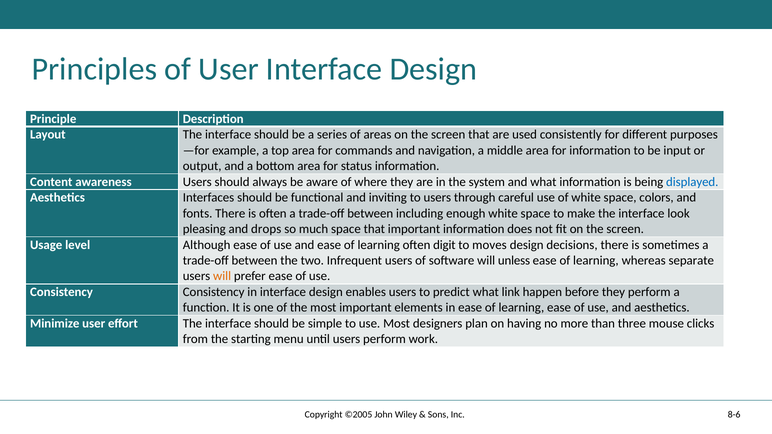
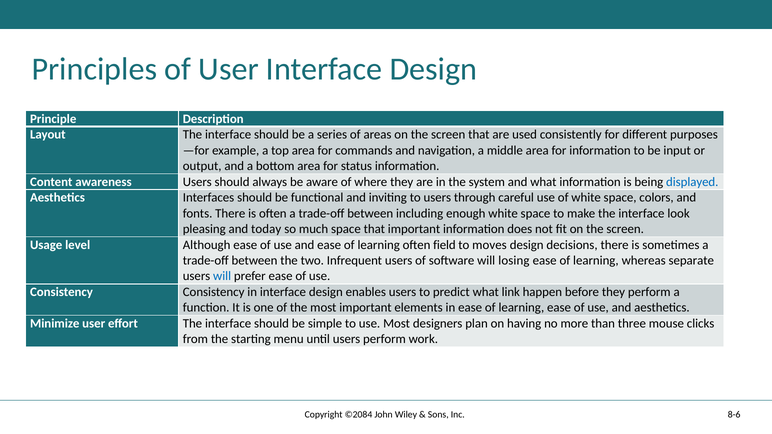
drops: drops -> today (266, 229)
digit: digit -> field (444, 245)
unless: unless -> losing (514, 261)
will colour: orange -> blue (222, 276)
©2005: ©2005 -> ©2084 (358, 415)
